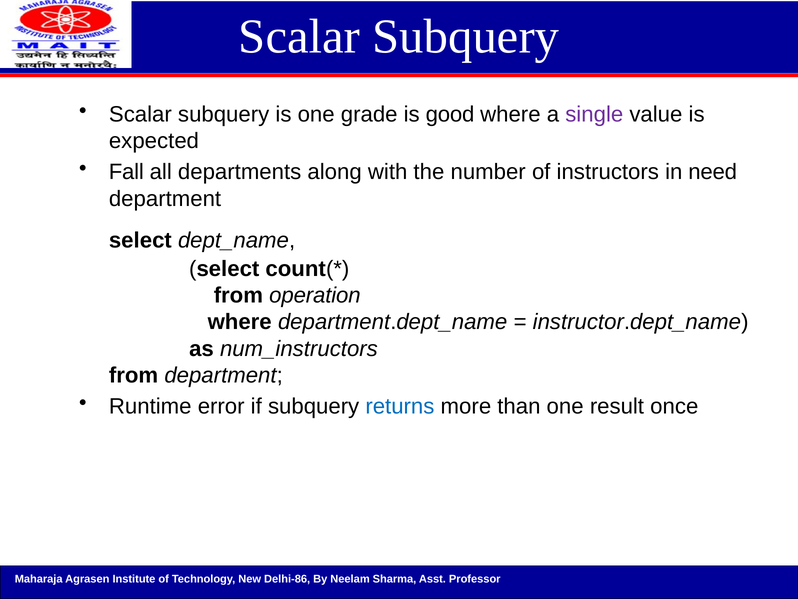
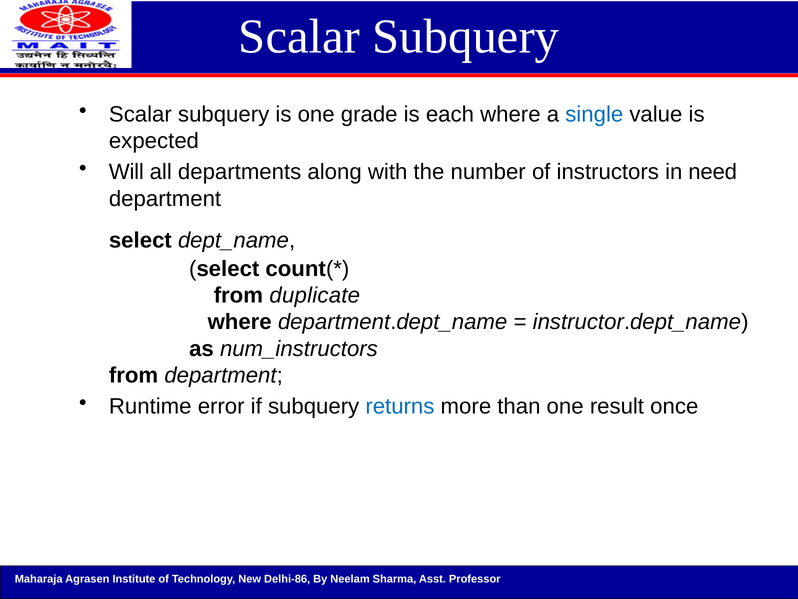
good: good -> each (450, 114)
single colour: purple -> blue (594, 114)
Fall: Fall -> Will (126, 172)
operation: operation -> duplicate (315, 295)
